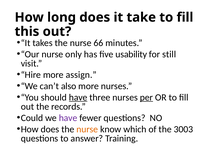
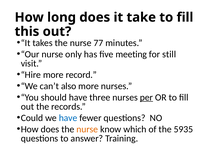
66: 66 -> 77 (98, 43)
usability: usability -> meeting (131, 54)
assign: assign -> record (81, 75)
have underline: present -> none (78, 97)
have colour: purple -> blue (68, 118)
3003: 3003 -> 5935 (183, 129)
